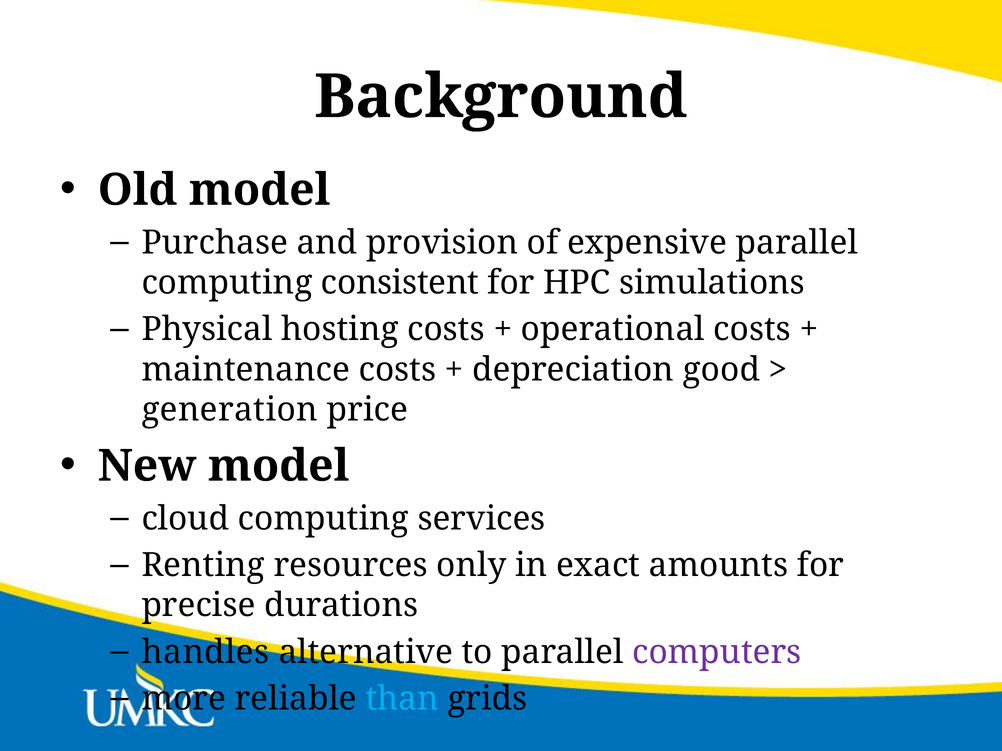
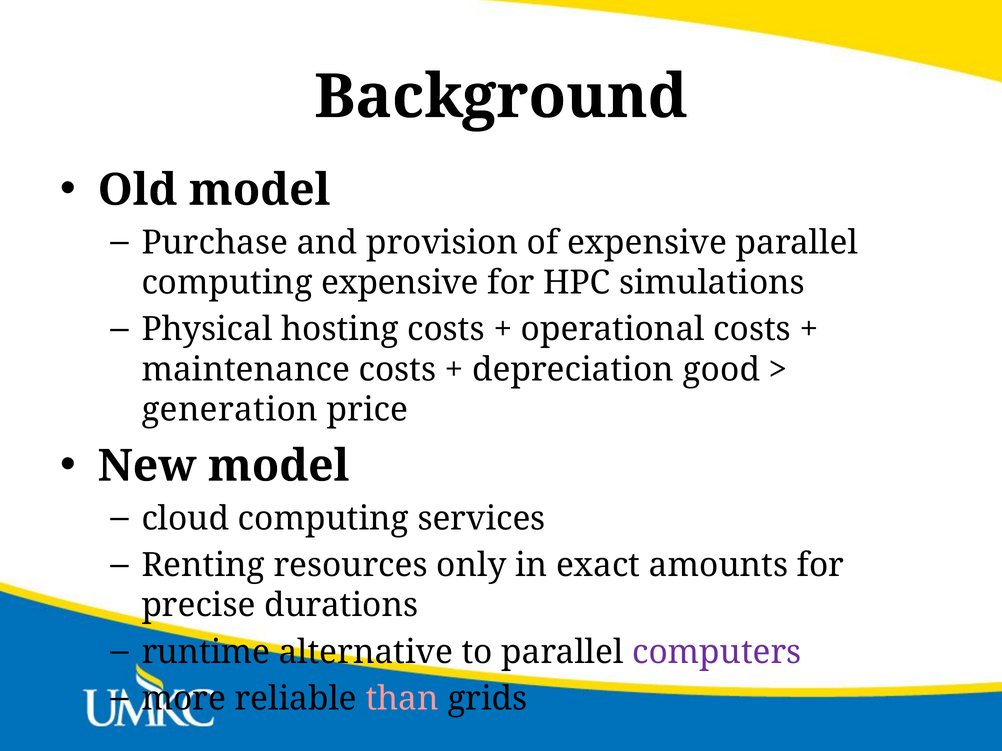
computing consistent: consistent -> expensive (400, 283)
handles: handles -> runtime (206, 653)
than colour: light blue -> pink (402, 699)
